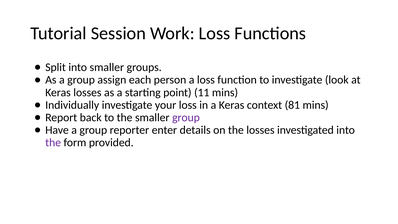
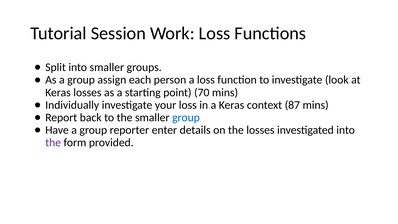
11: 11 -> 70 (202, 92)
81: 81 -> 87 (292, 105)
group colour: purple -> blue (186, 117)
